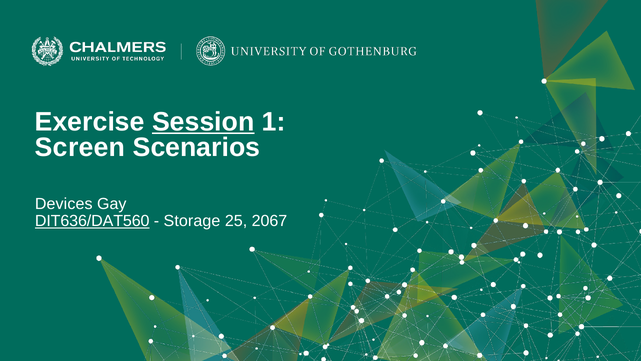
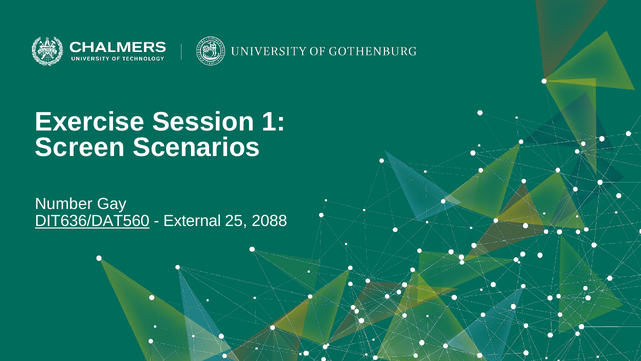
Session underline: present -> none (203, 122)
Devices: Devices -> Number (64, 203)
Storage: Storage -> External (192, 221)
2067: 2067 -> 2088 (269, 221)
